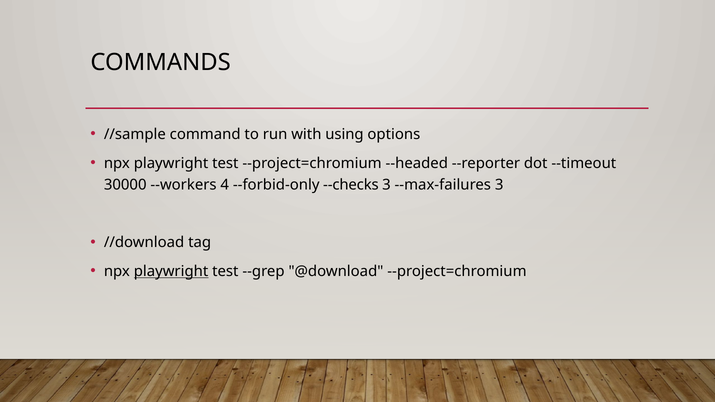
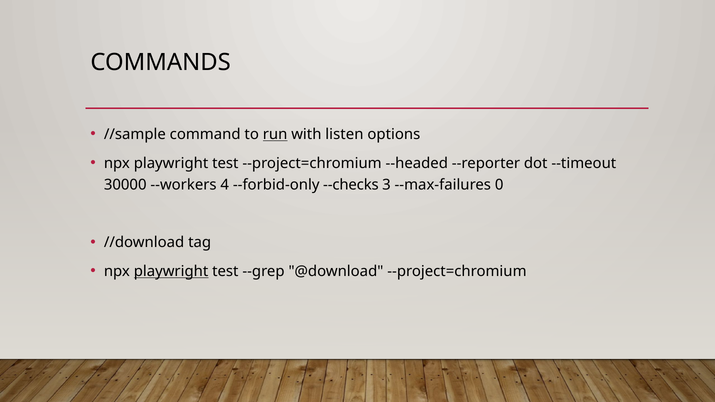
run underline: none -> present (275, 134)
using: using -> listen (344, 134)
--max-failures 3: 3 -> 0 (499, 185)
